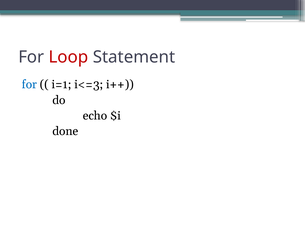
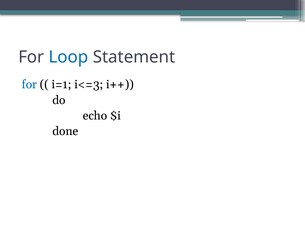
Loop colour: red -> blue (68, 57)
